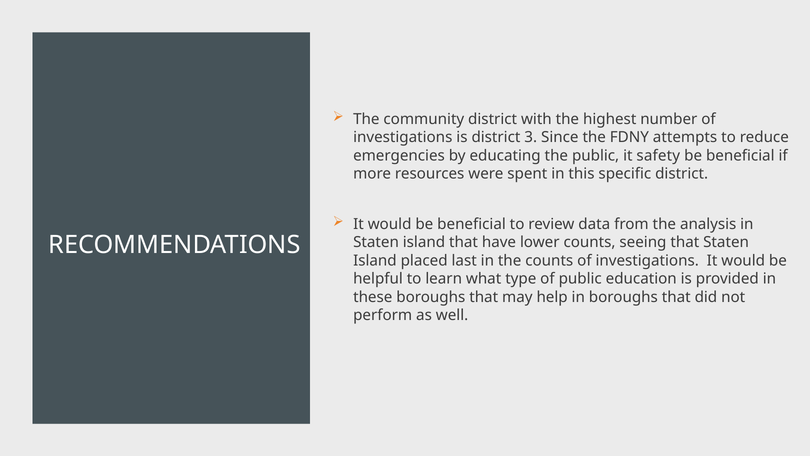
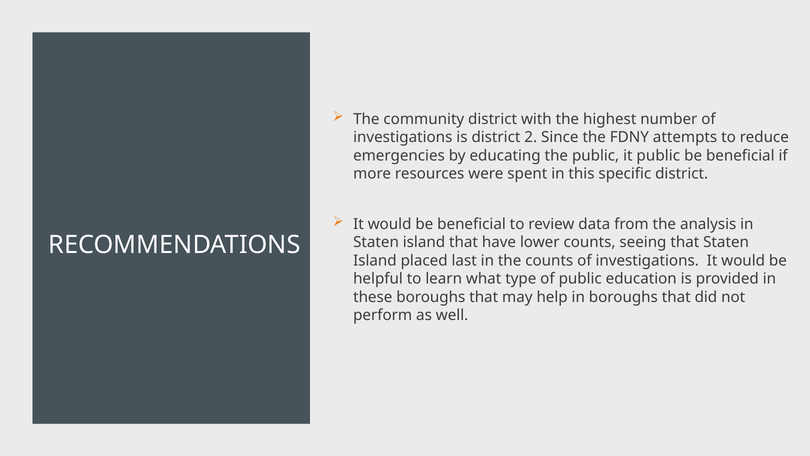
3: 3 -> 2 (531, 137)
it safety: safety -> public (658, 155)
